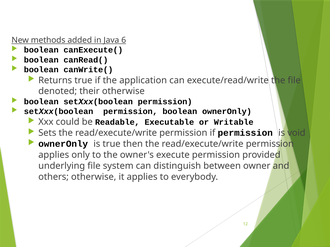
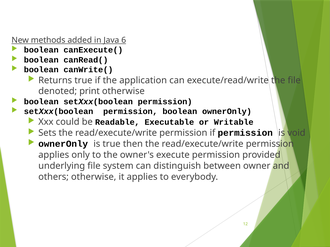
their: their -> print (90, 91)
